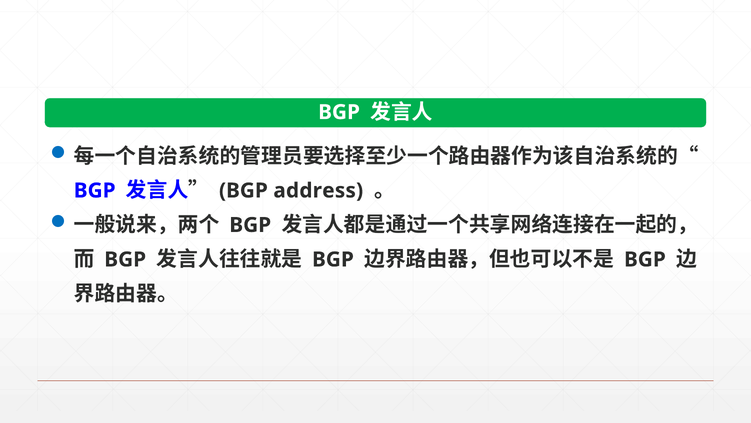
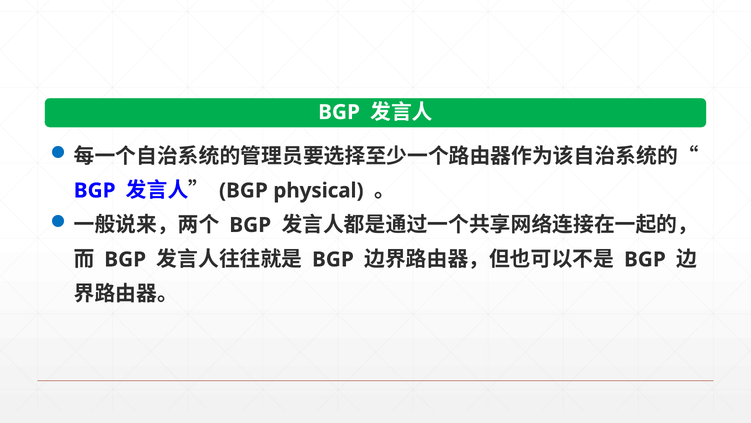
address: address -> physical (318, 190)
